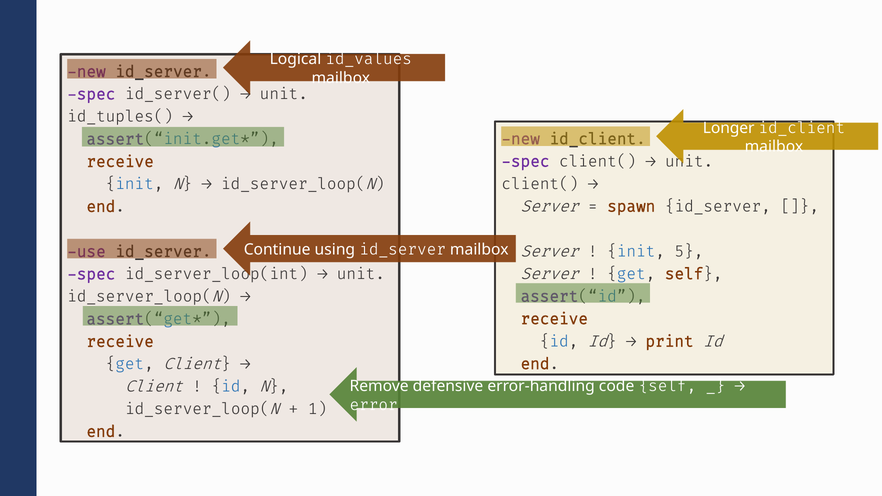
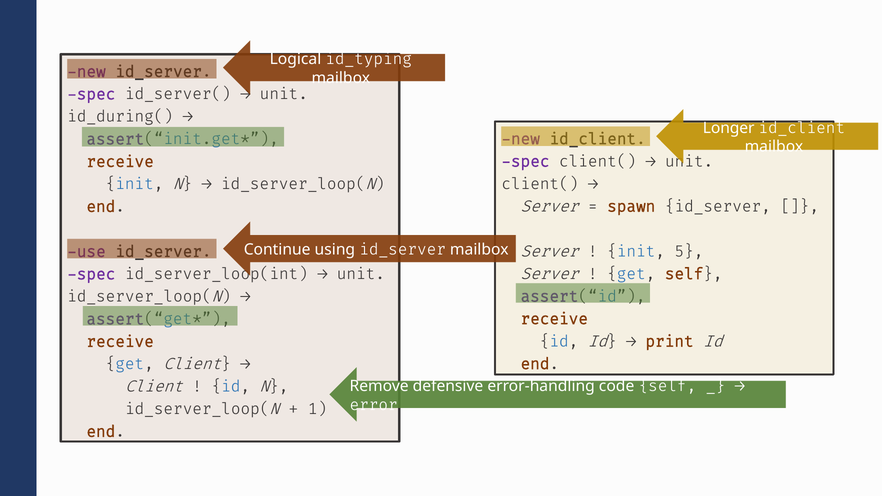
id_values: id_values -> id_typing (369, 59)
id_tuples(: id_tuples( -> id_during( (120, 117)
